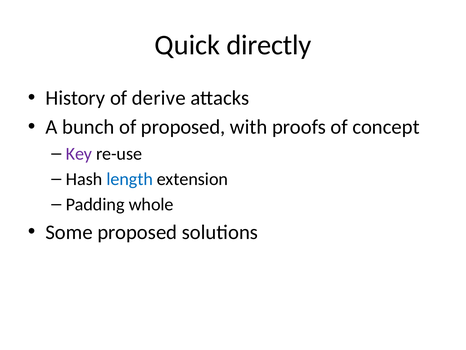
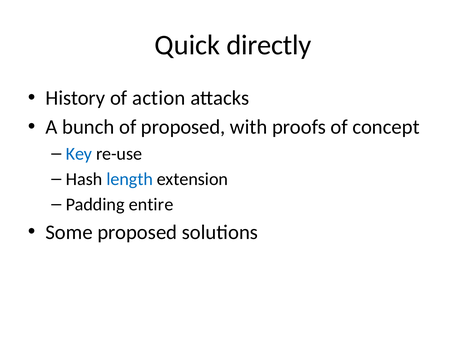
derive: derive -> action (159, 98)
Key colour: purple -> blue (79, 154)
whole: whole -> entire (151, 204)
